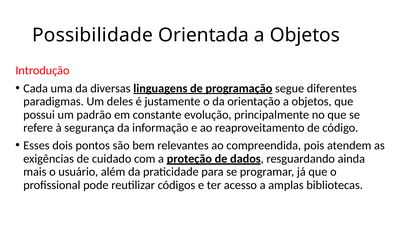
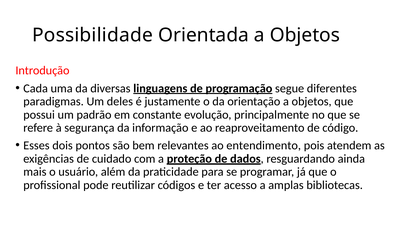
compreendida: compreendida -> entendimento (264, 146)
